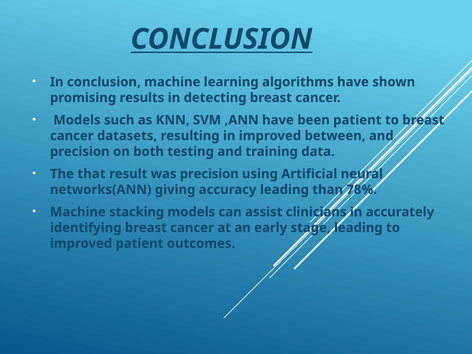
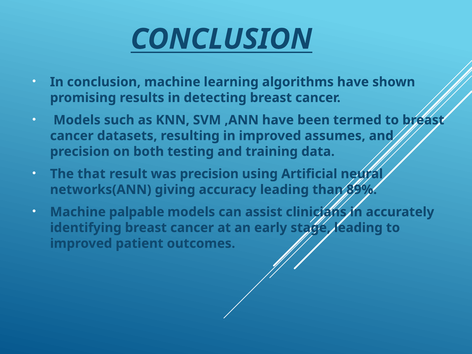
been patient: patient -> termed (357, 120)
between: between -> assumes (335, 136)
78%: 78% -> 89% (362, 190)
stacking: stacking -> palpable (137, 212)
